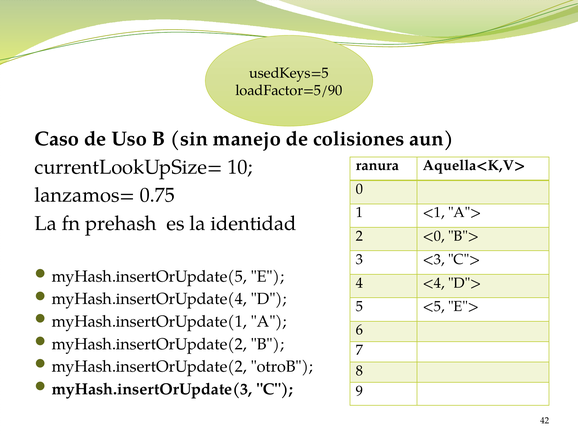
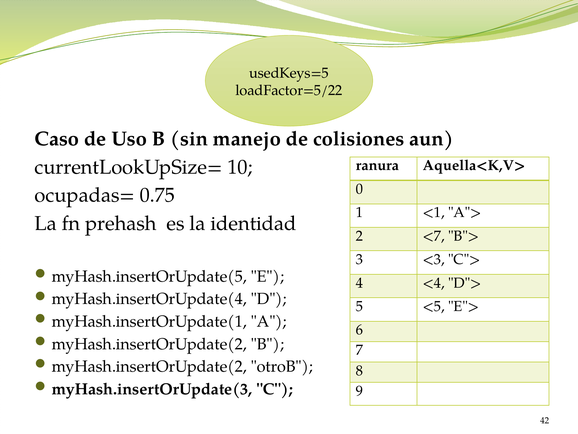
loadFactor=5/90: loadFactor=5/90 -> loadFactor=5/22 (289, 90)
lanzamos=: lanzamos= -> ocupadas= (85, 195)
<0: <0 -> <7 (434, 236)
